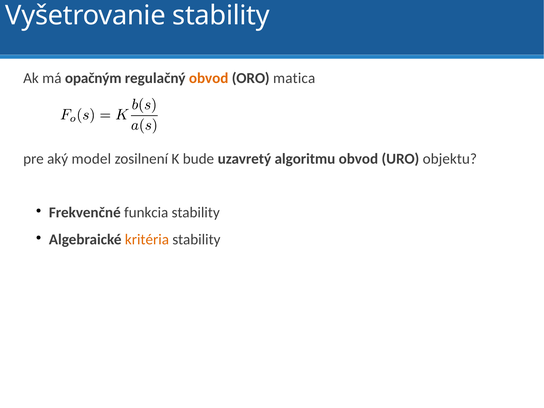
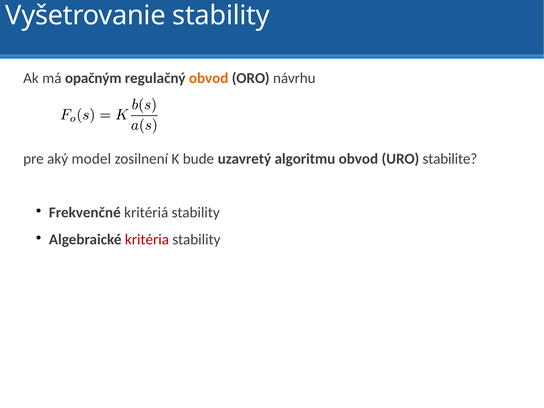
matica: matica -> návrhu (294, 78)
objektu: objektu -> stabilite (450, 159)
funkcia: funkcia -> kritériá (146, 213)
kritéria colour: orange -> red (147, 239)
